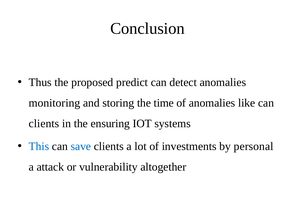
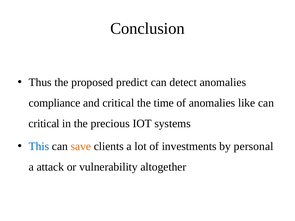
monitoring: monitoring -> compliance (55, 103)
and storing: storing -> critical (118, 103)
clients: clients -> critical (44, 124)
ensuring: ensuring -> precious (110, 124)
save colour: blue -> orange (81, 146)
